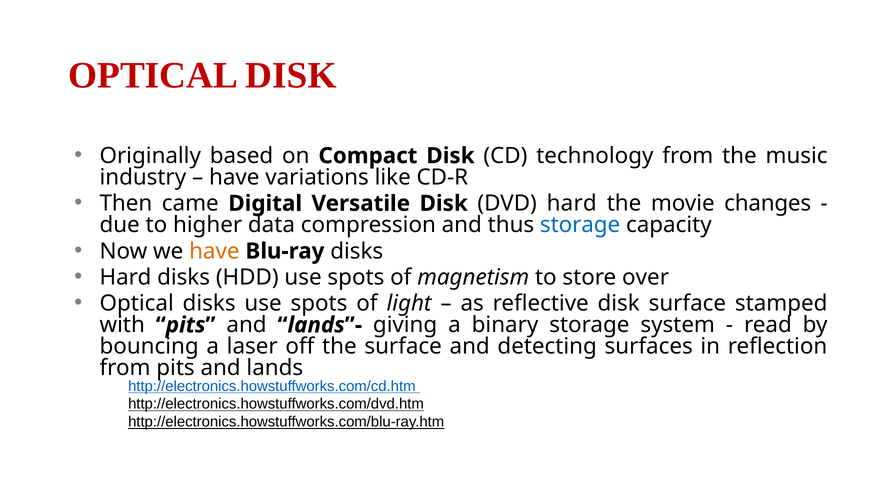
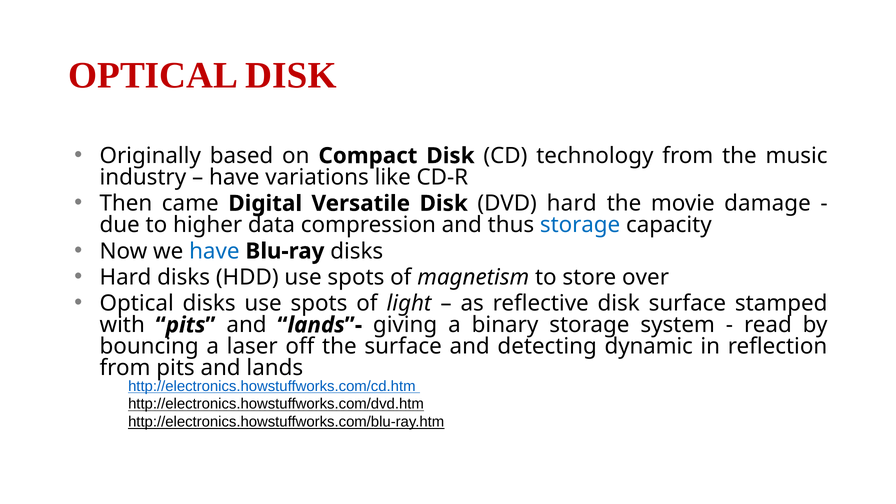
changes: changes -> damage (768, 203)
have colour: orange -> blue (214, 251)
surfaces: surfaces -> dynamic (649, 346)
